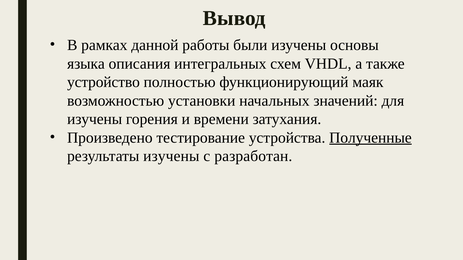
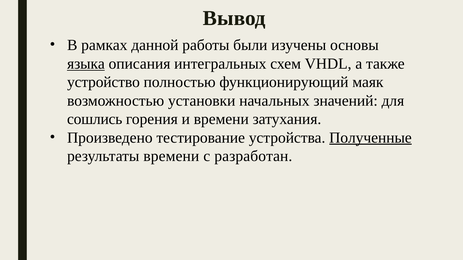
языка underline: none -> present (86, 64)
изучены: изучены -> сошлись (95, 119)
результаты изучены: изучены -> времени (171, 156)
